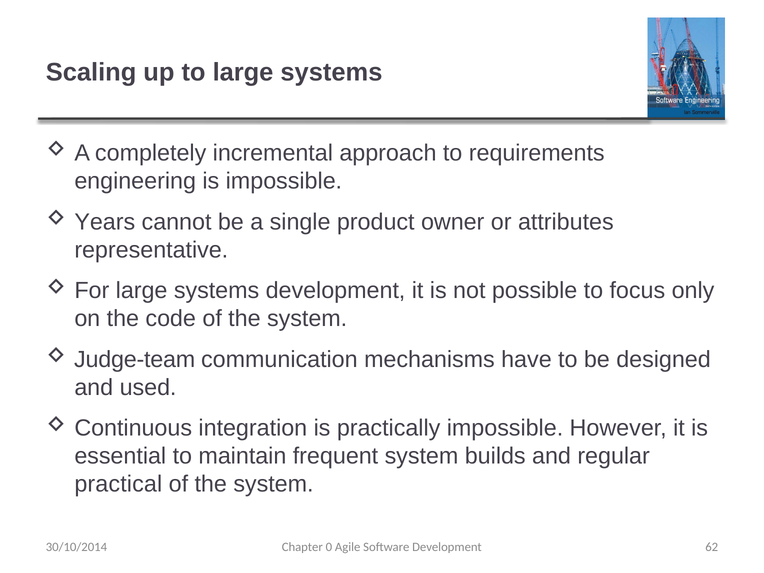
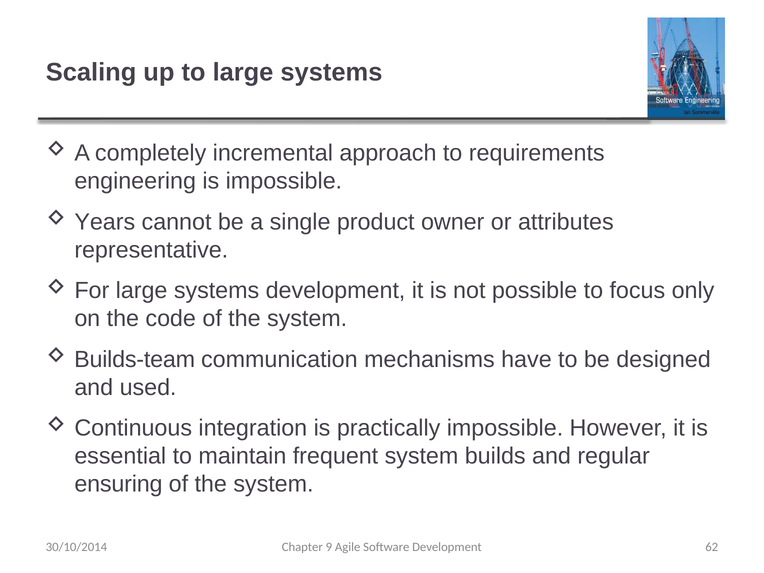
Judge-team: Judge-team -> Builds-team (135, 359)
practical: practical -> ensuring (118, 484)
0: 0 -> 9 (329, 547)
